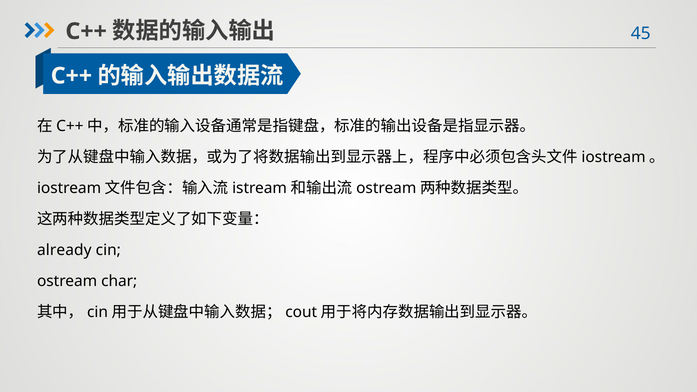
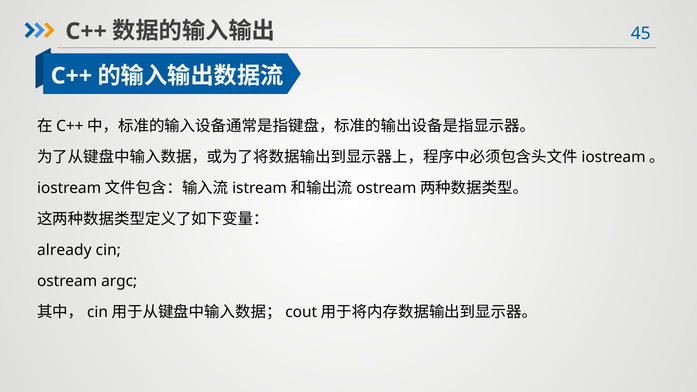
char: char -> argc (119, 281)
